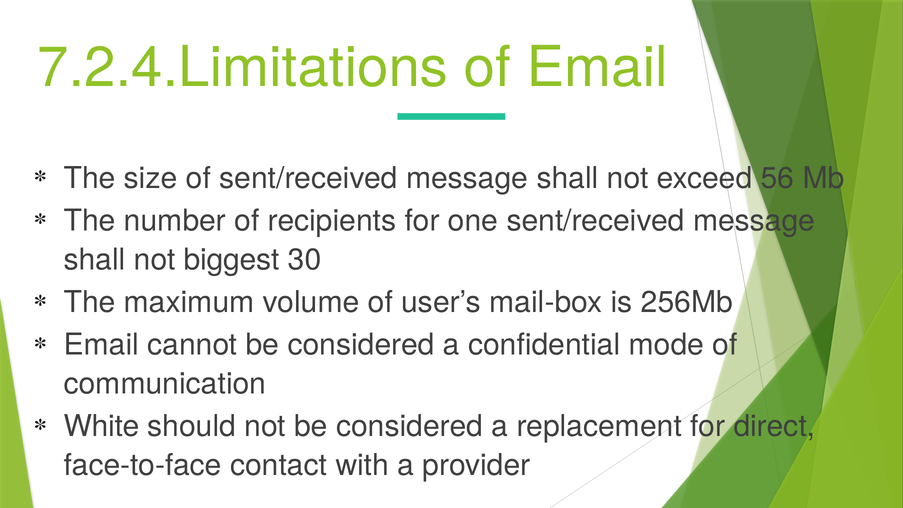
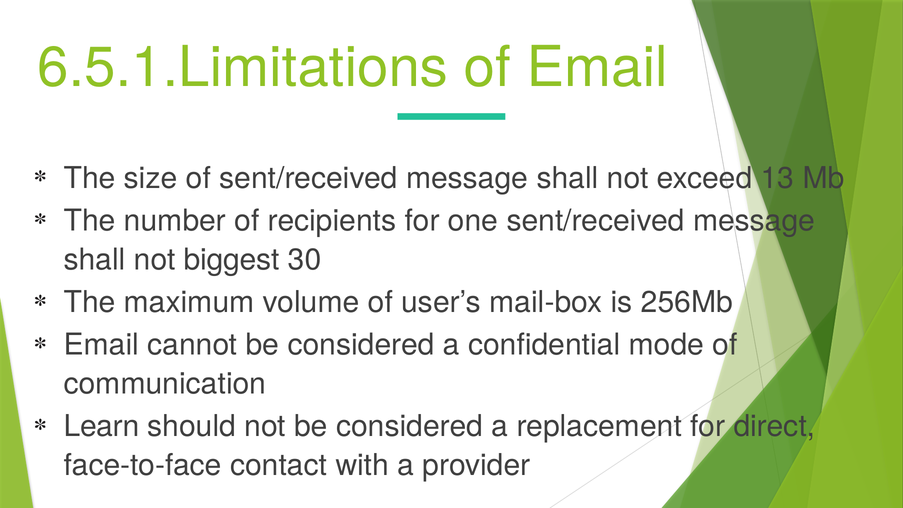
7.2.4.Limitations: 7.2.4.Limitations -> 6.5.1.Limitations (243, 68)
56: 56 -> 13 (777, 178)
White: White -> Learn (101, 426)
